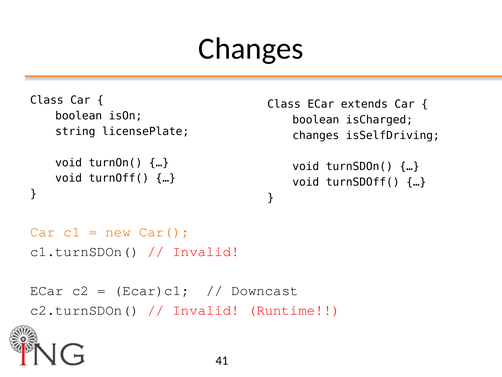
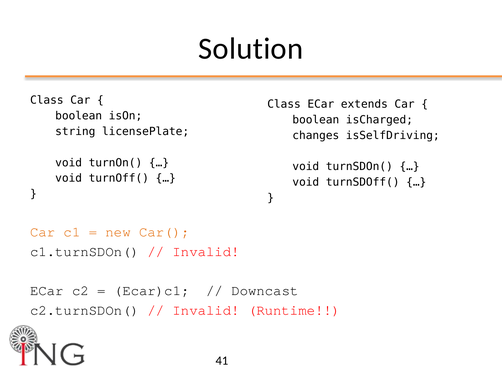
Changes: Changes -> Solution (251, 49)
